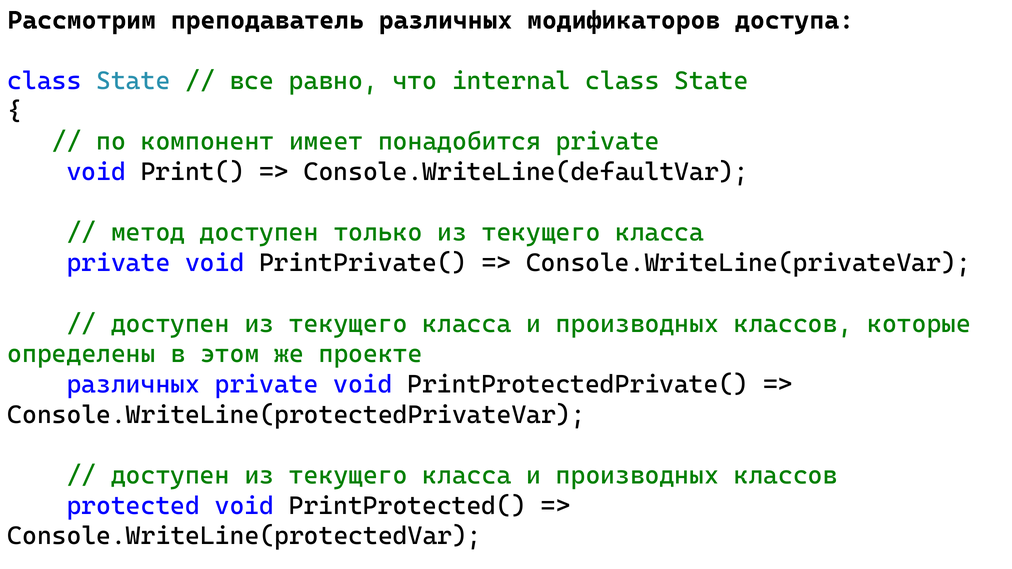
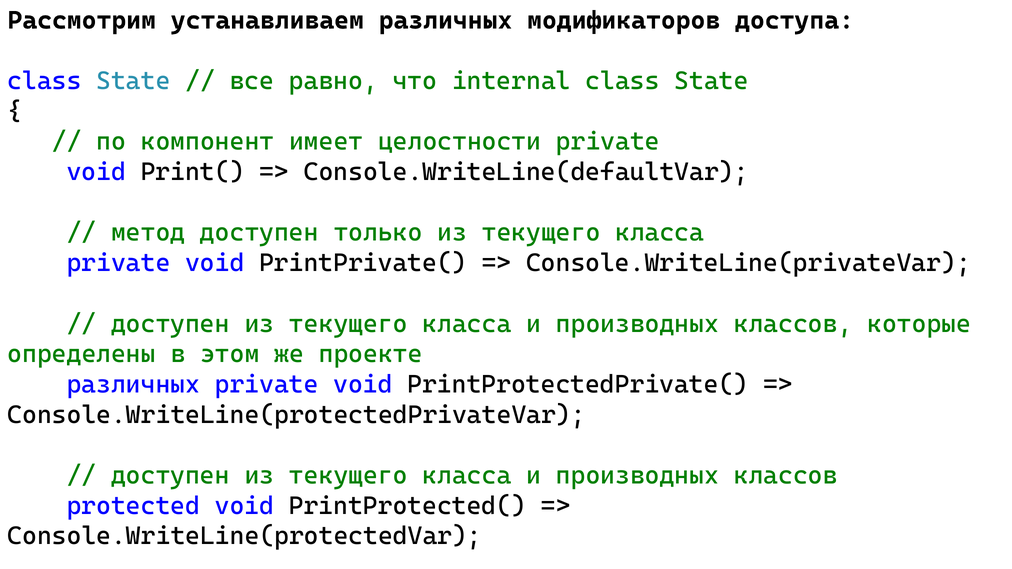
преподаватель: преподаватель -> устанавливаем (267, 20)
понадобится: понадобится -> целостности (460, 142)
